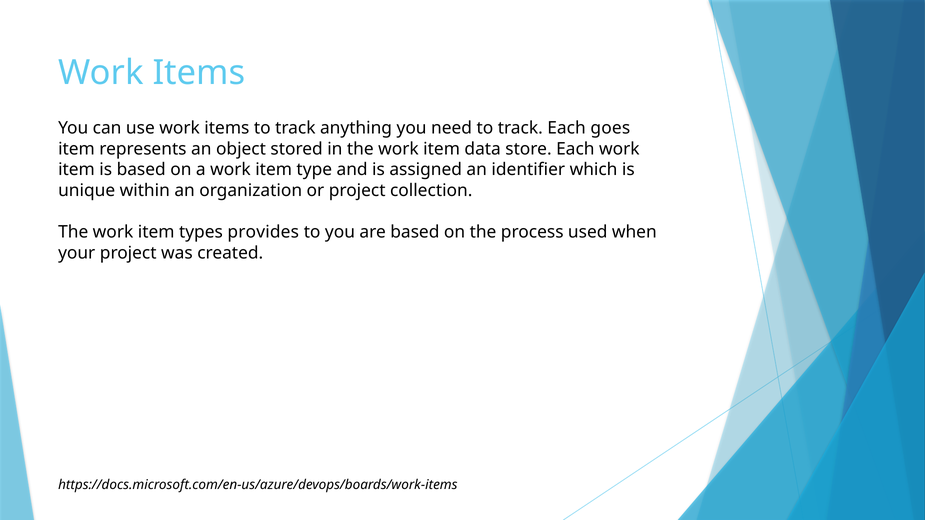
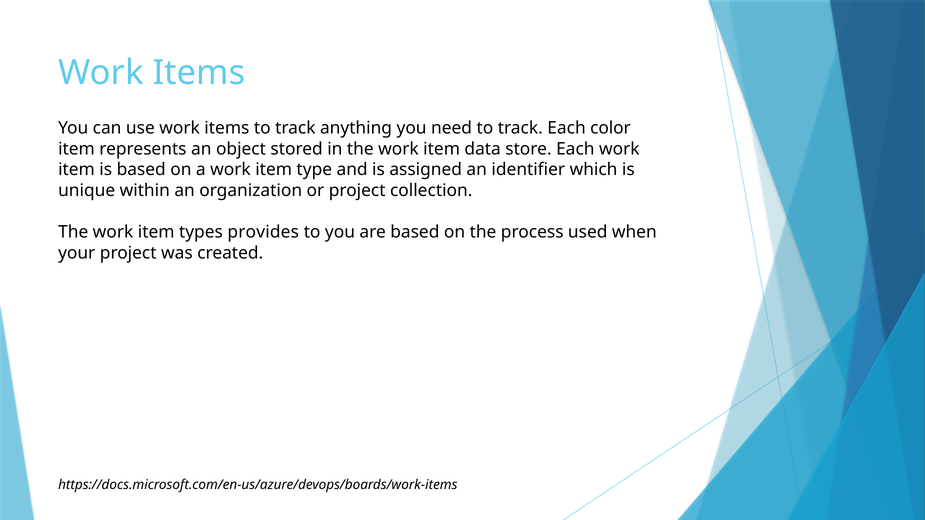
goes: goes -> color (610, 128)
